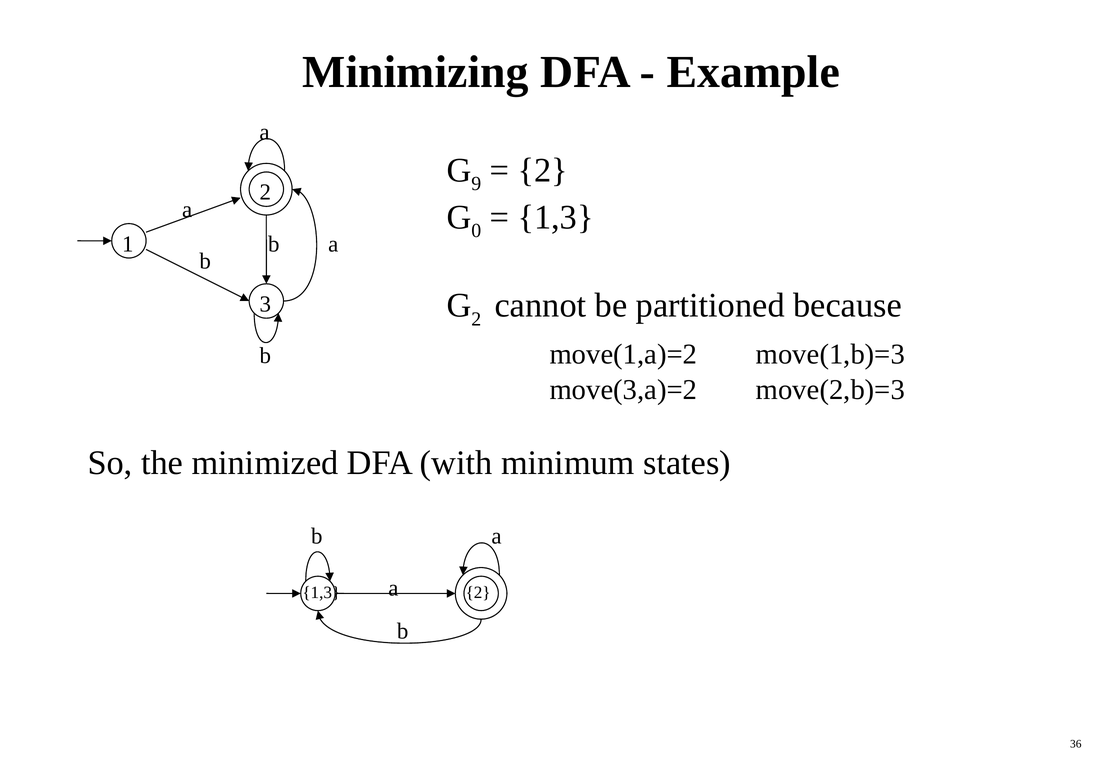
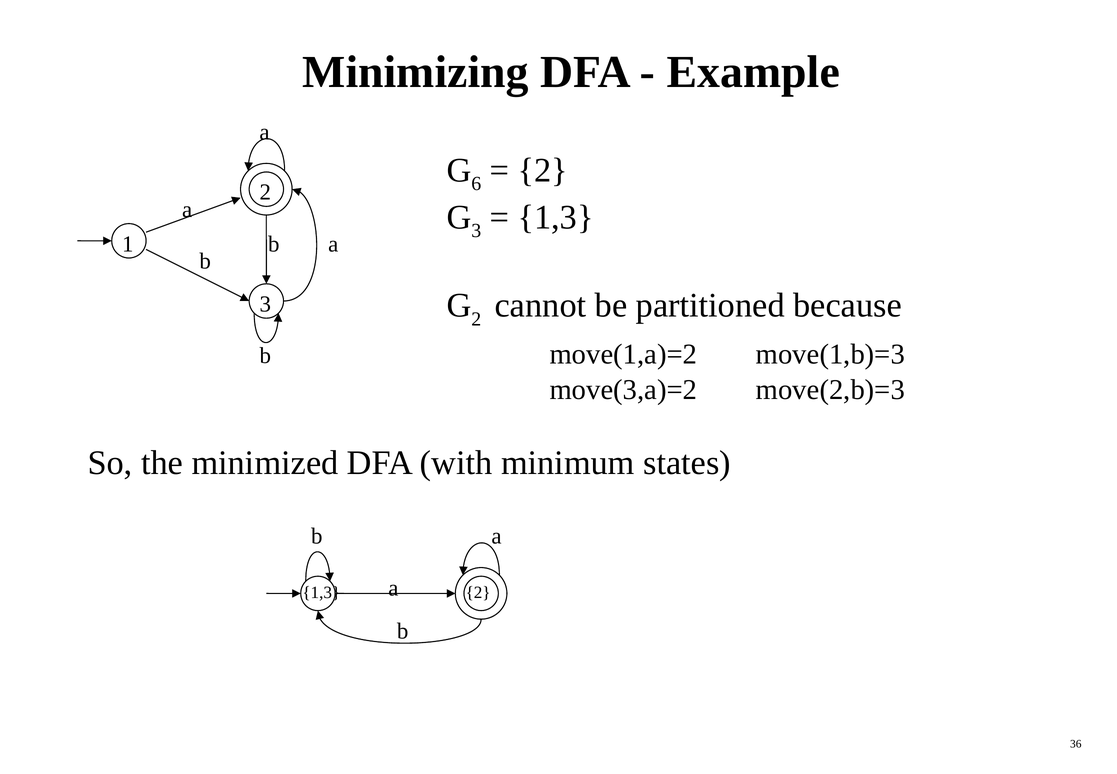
9: 9 -> 6 (476, 184)
0: 0 -> 3 (476, 231)
